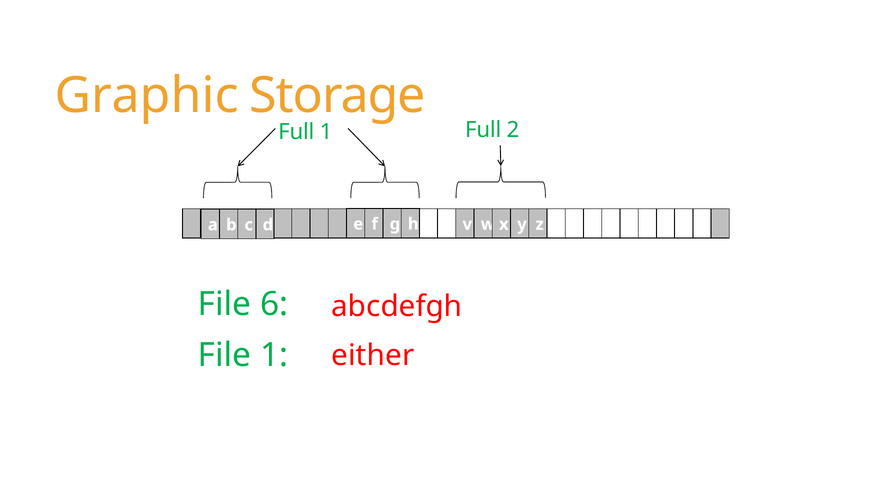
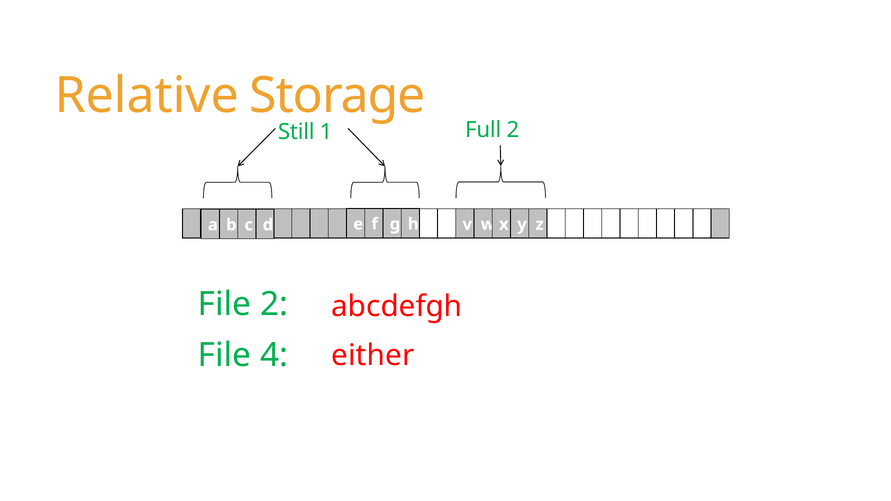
Graphic: Graphic -> Relative (147, 96)
Full: Full -> Still (296, 132)
File 6: 6 -> 2 (274, 304)
File 1: 1 -> 4 (274, 356)
